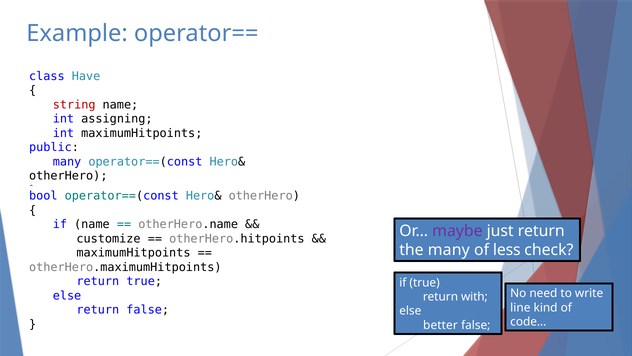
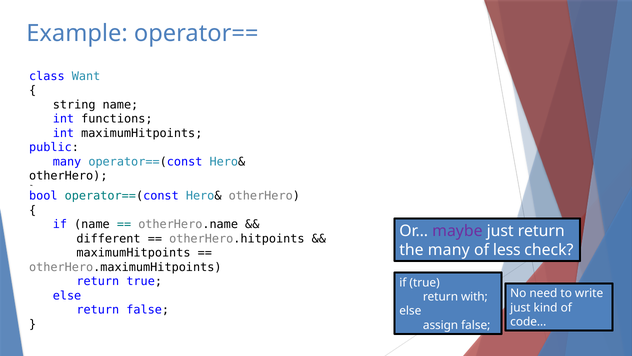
Have: Have -> Want (86, 76)
string colour: red -> black (74, 105)
assigning: assigning -> functions (117, 119)
customize: customize -> different (109, 238)
line: line -> just (520, 307)
better: better -> assign (441, 325)
